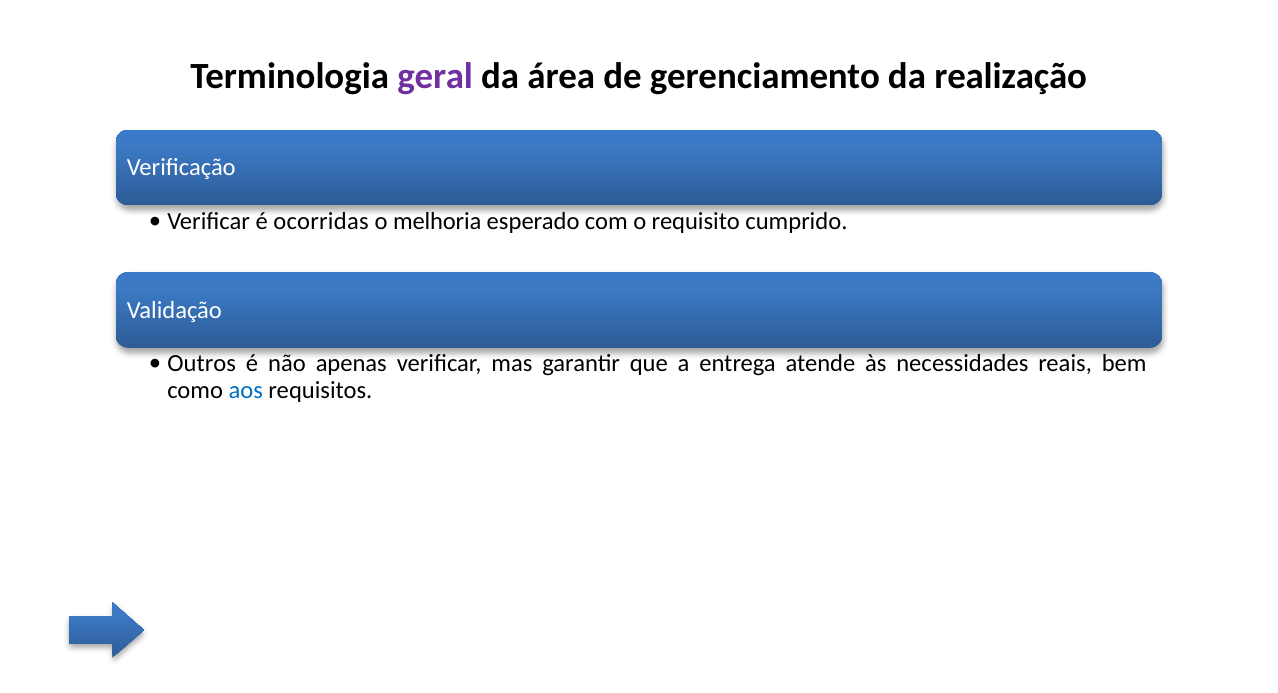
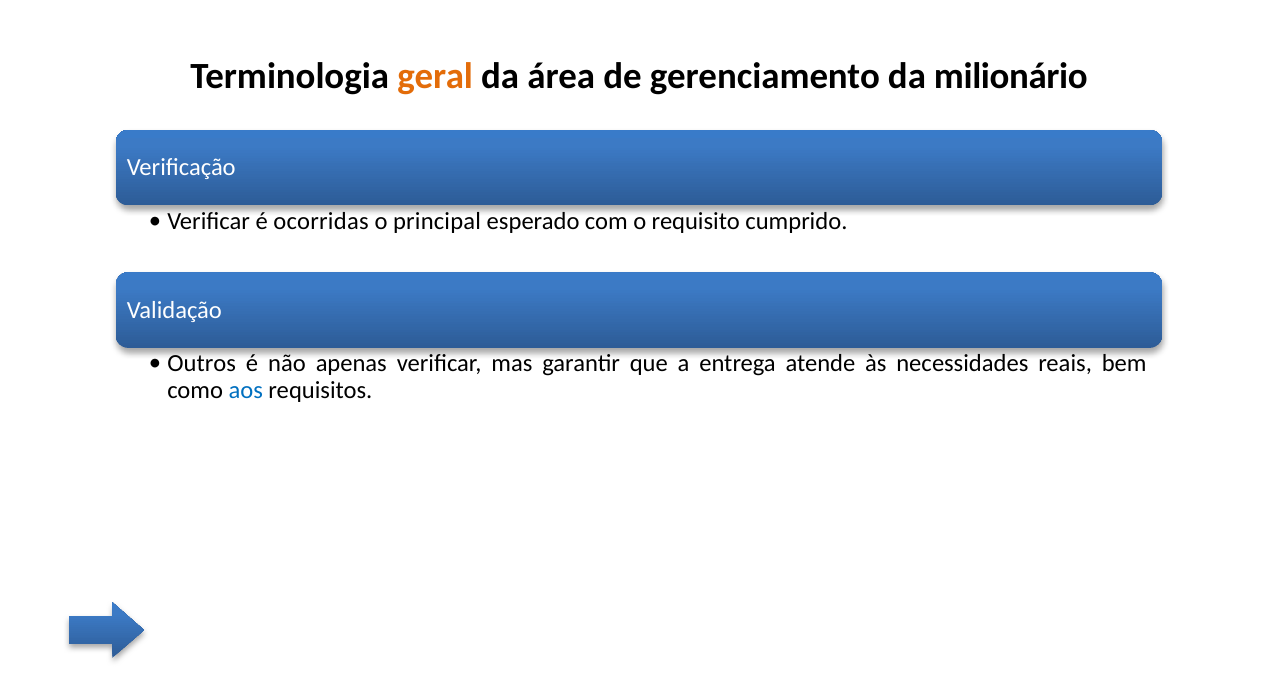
geral colour: purple -> orange (435, 76)
realização: realização -> milionário (1011, 76)
melhoria: melhoria -> principal (437, 221)
